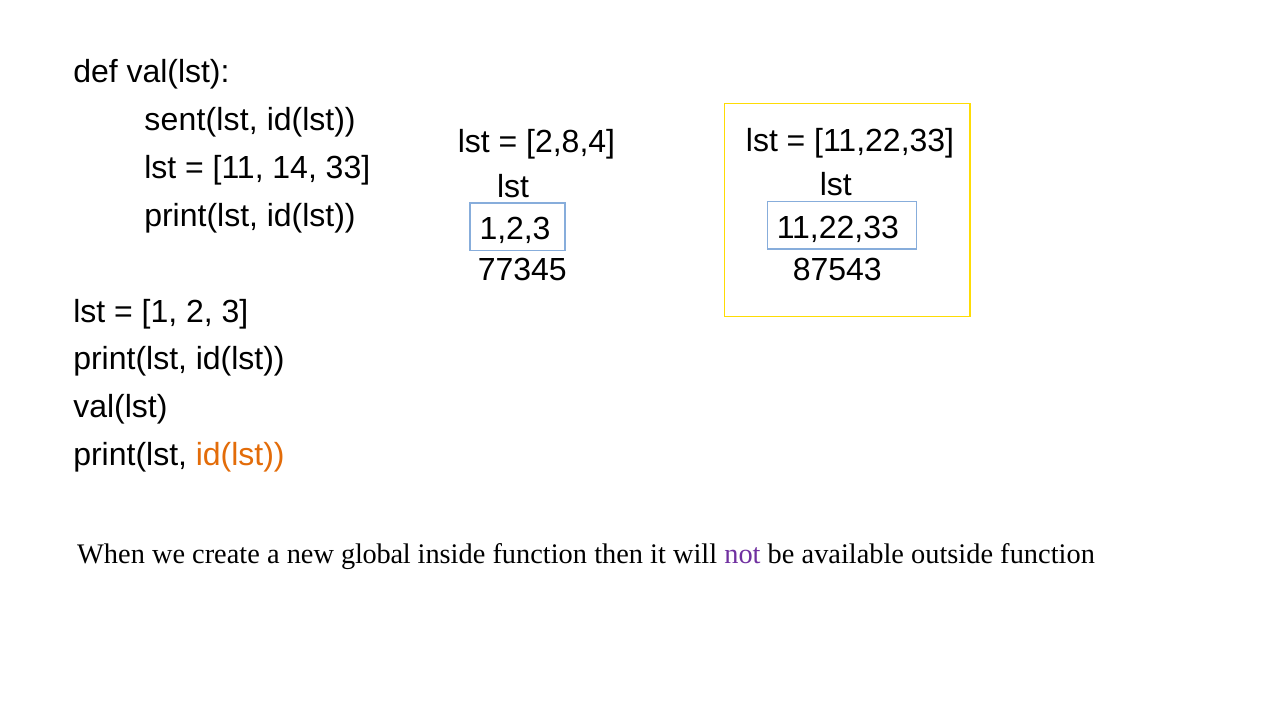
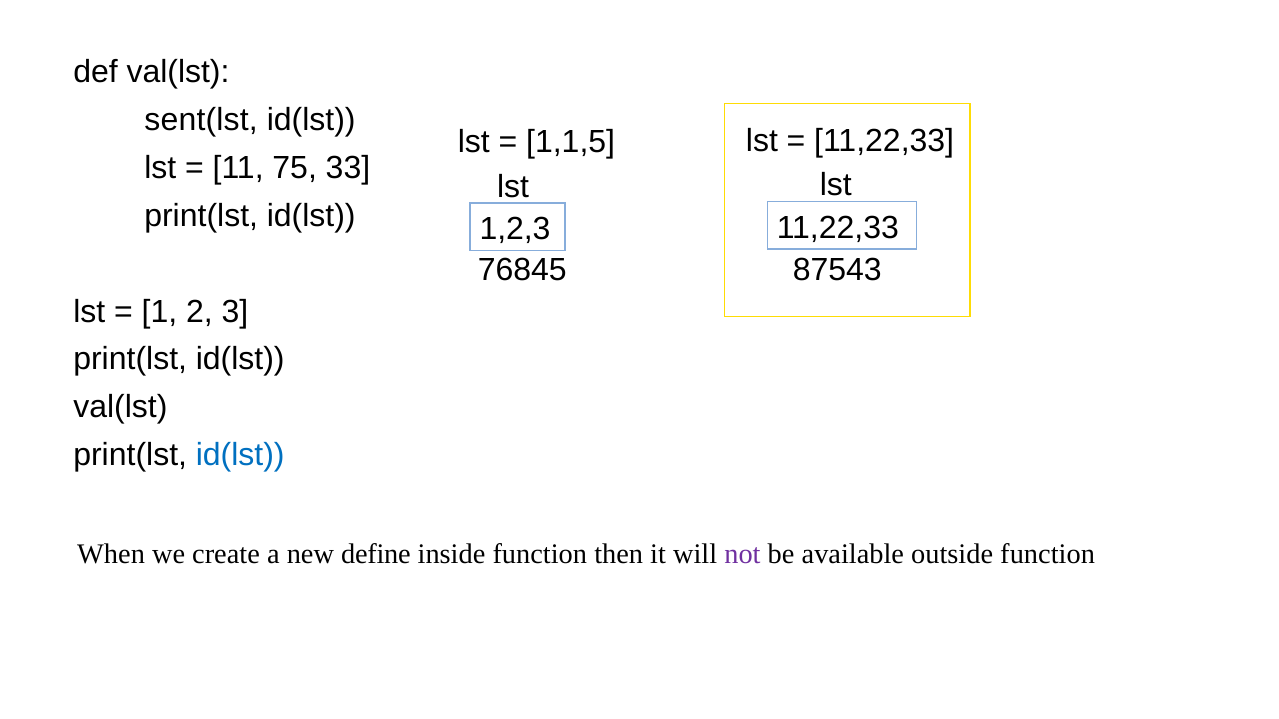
2,8,4: 2,8,4 -> 1,1,5 (571, 142)
14: 14 -> 75 (295, 168)
77345: 77345 -> 76845 (522, 270)
id(lst colour: orange -> blue (240, 455)
global: global -> define (376, 554)
